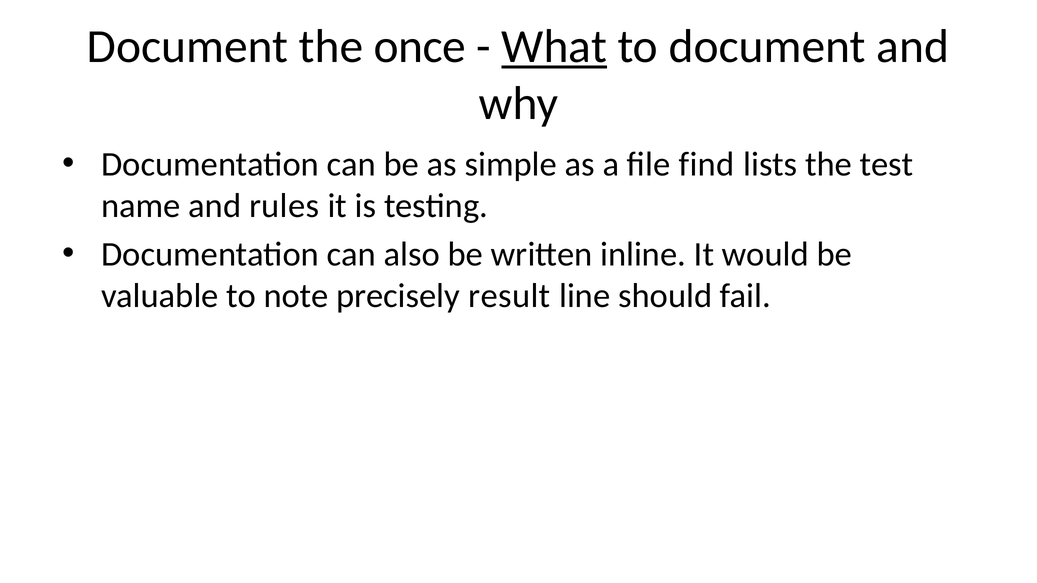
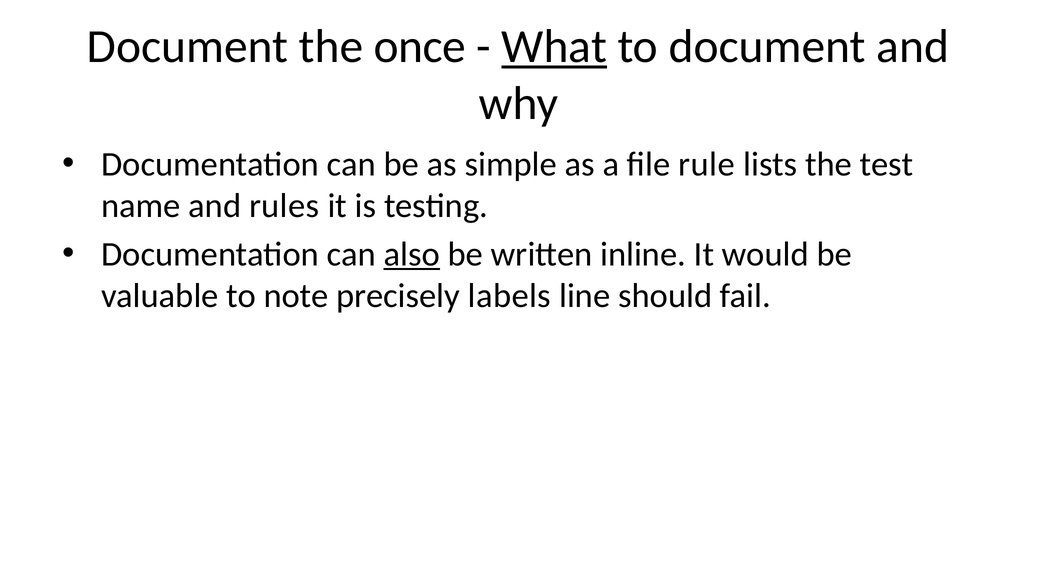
find: find -> rule (707, 164)
also underline: none -> present (412, 254)
result: result -> labels (509, 296)
